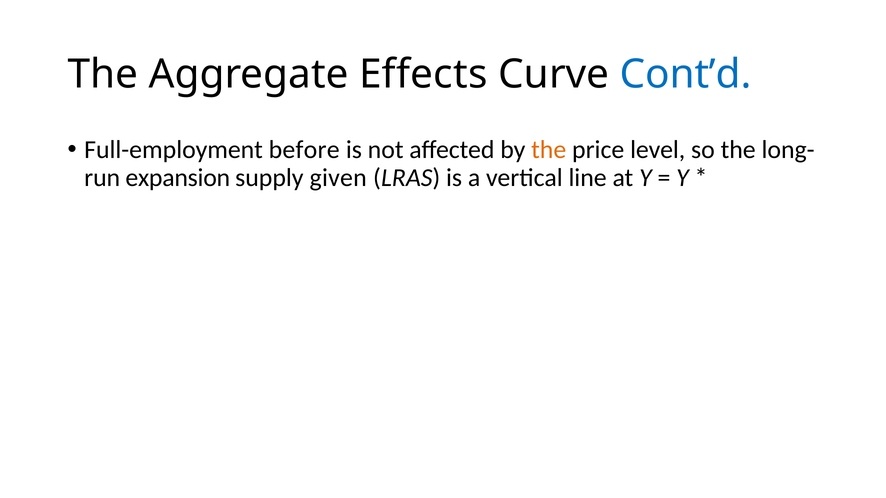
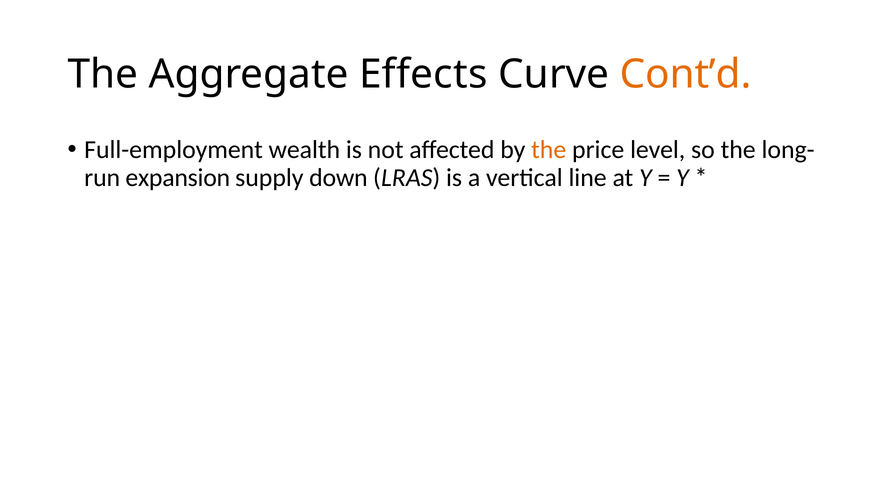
Cont’d colour: blue -> orange (686, 74)
before: before -> wealth (304, 150)
given: given -> down (338, 178)
